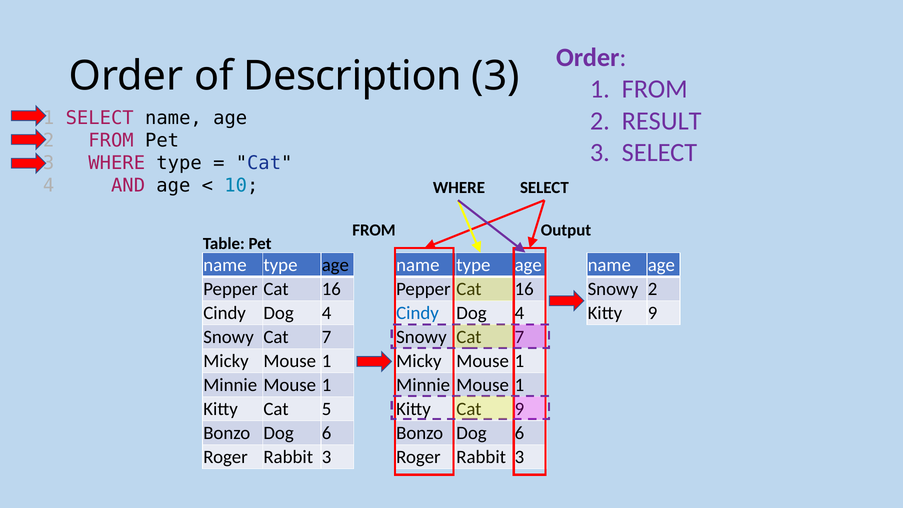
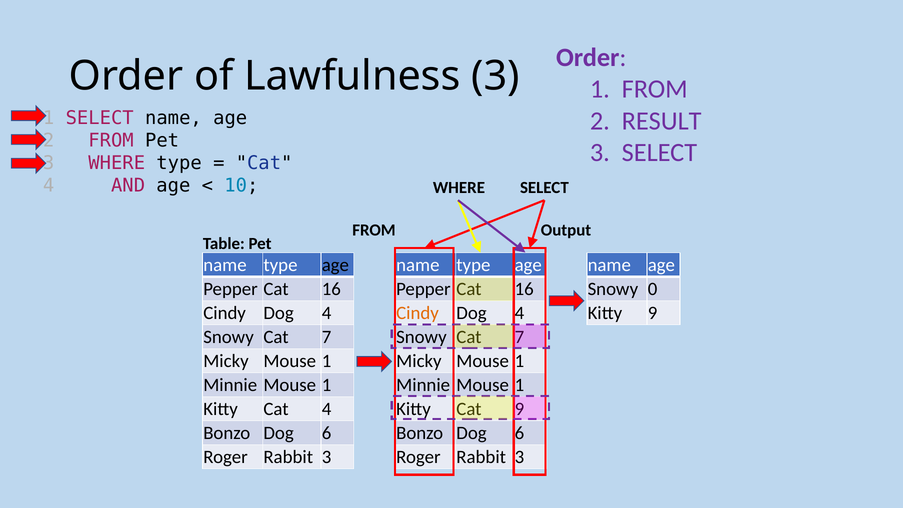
Description: Description -> Lawfulness (352, 76)
Snowy 2: 2 -> 0 (653, 289)
Cindy colour: blue -> orange (418, 313)
Kitty Cat 5: 5 -> 4 (327, 409)
